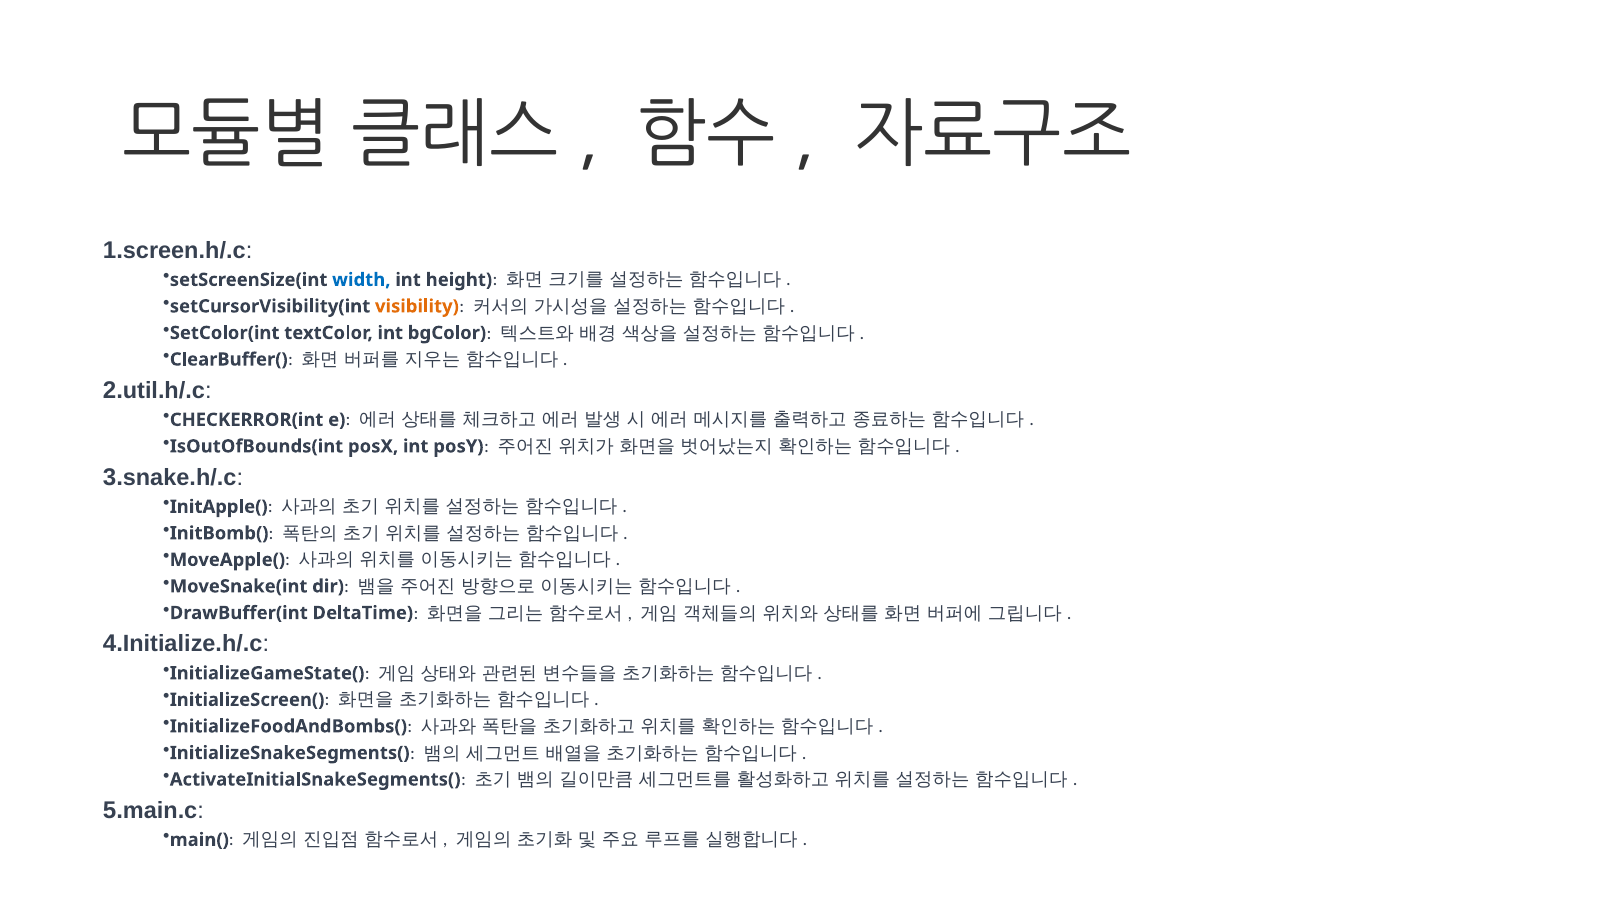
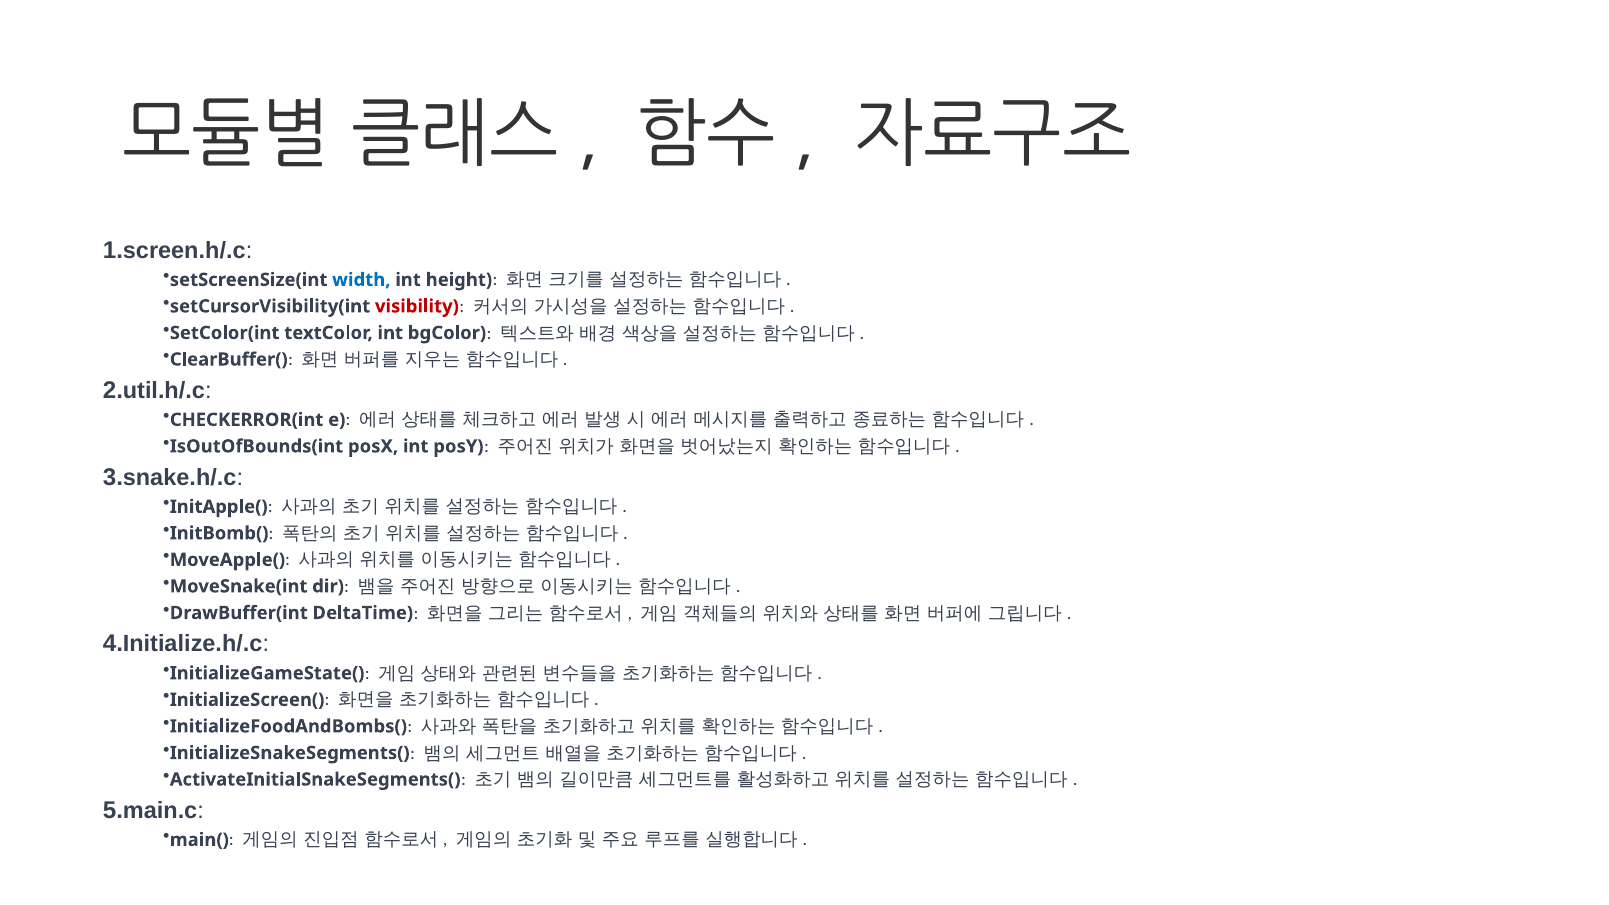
visibility colour: orange -> red (417, 306)
